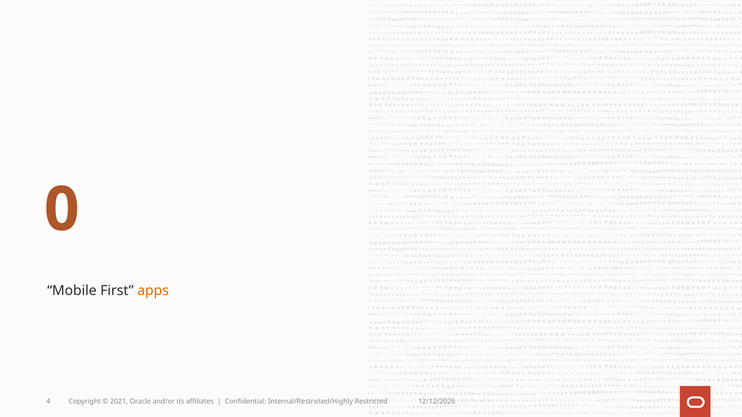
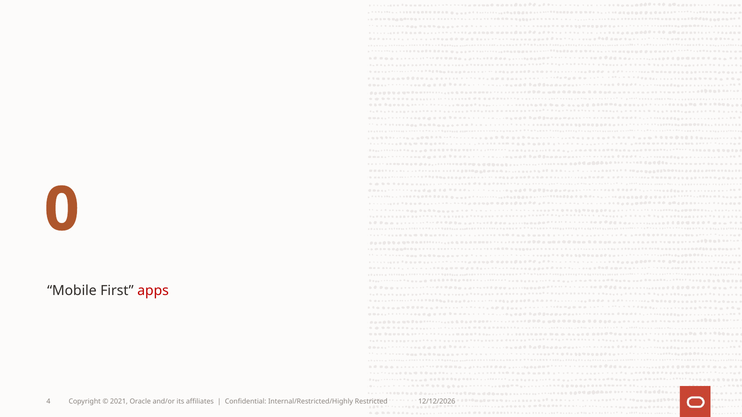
apps colour: orange -> red (153, 291)
